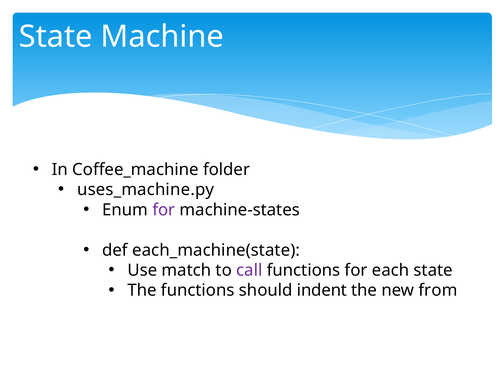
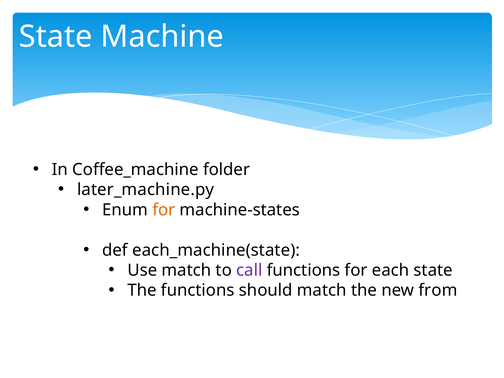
uses_machine.py: uses_machine.py -> later_machine.py (146, 190)
for colour: purple -> orange (164, 210)
should indent: indent -> match (322, 290)
